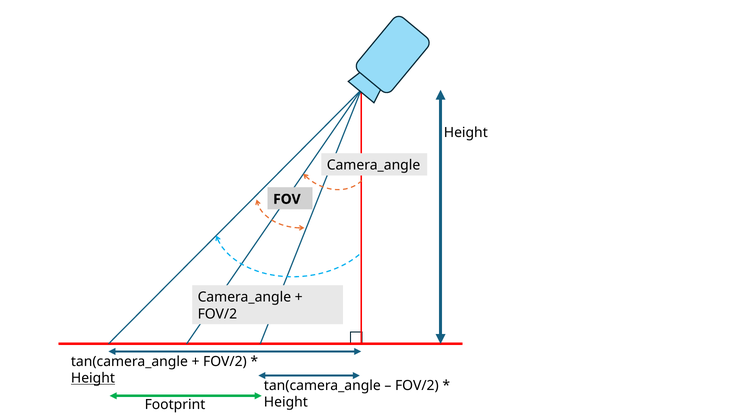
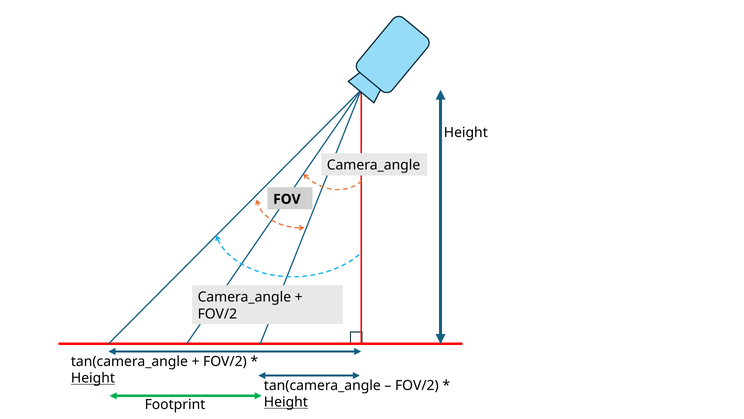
Height underline: none -> present (286, 402)
